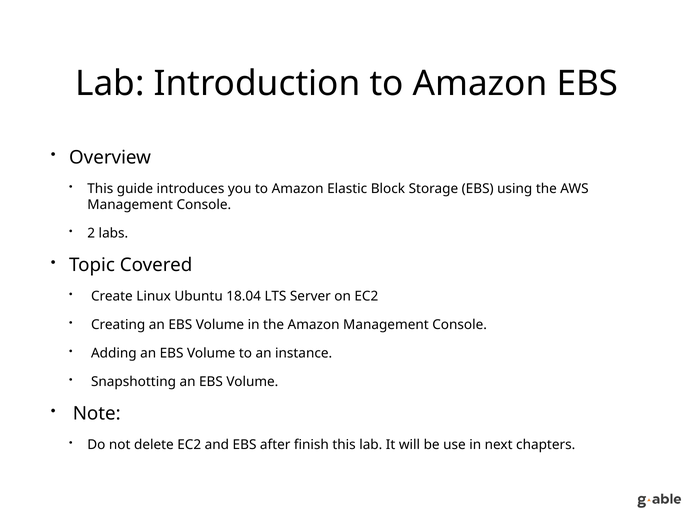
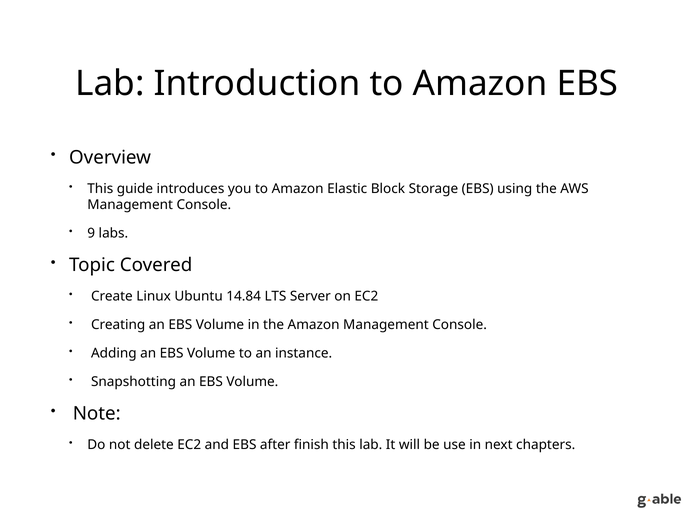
2: 2 -> 9 (91, 234)
18.04: 18.04 -> 14.84 (244, 297)
